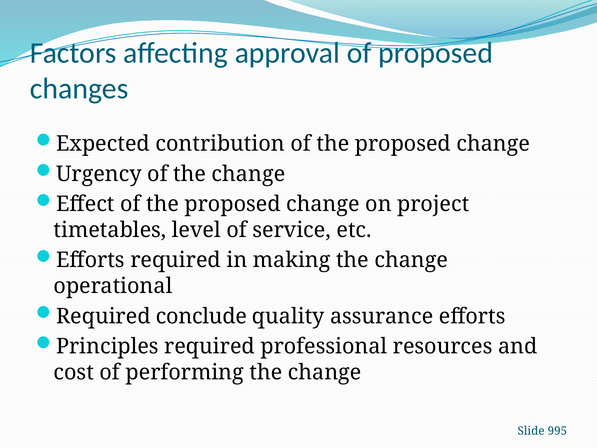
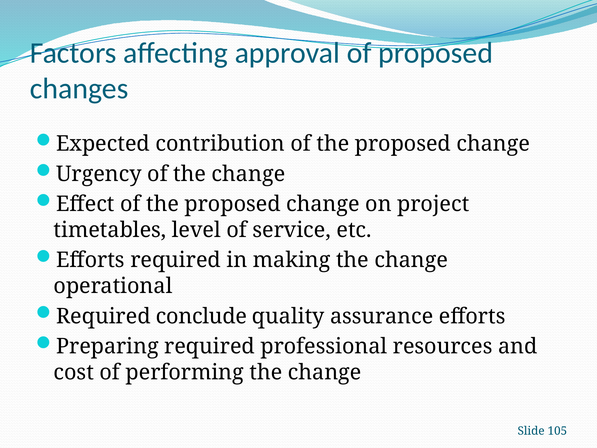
Principles: Principles -> Preparing (107, 346)
995: 995 -> 105 (557, 431)
